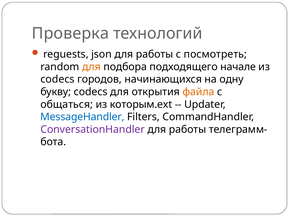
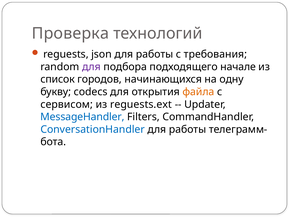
посмотреть: посмотреть -> требования (215, 54)
для colour: orange -> purple (91, 67)
codecs: codecs -> список (58, 79)
общаться: общаться -> сервисом (67, 104)
которым.ext: которым.ext -> reguests.ext (141, 104)
ConversationHandler colour: purple -> blue (93, 129)
